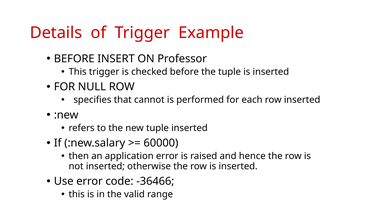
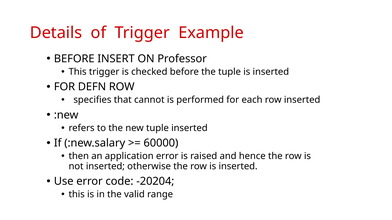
NULL: NULL -> DEFN (92, 87)
-36466: -36466 -> -20204 (155, 182)
